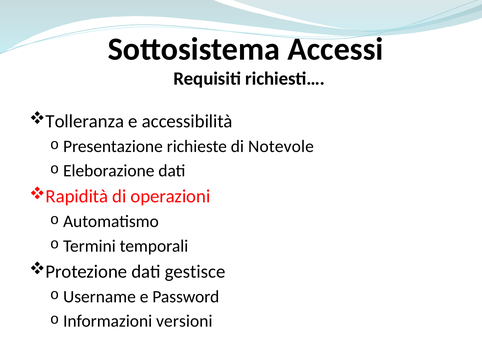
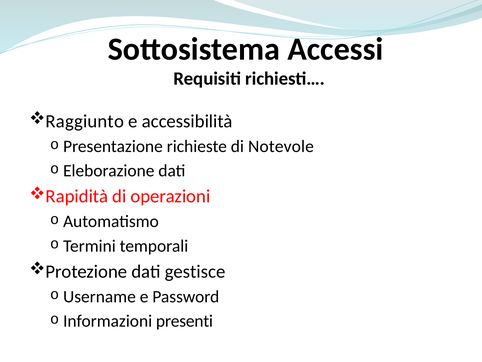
Tolleranza: Tolleranza -> Raggiunto (85, 121)
versioni: versioni -> presenti (184, 321)
